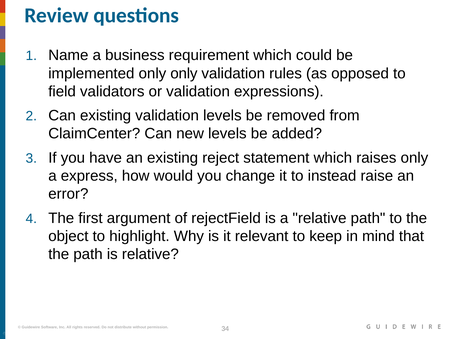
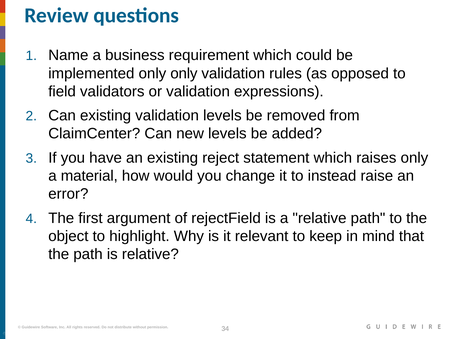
express: express -> material (89, 176)
